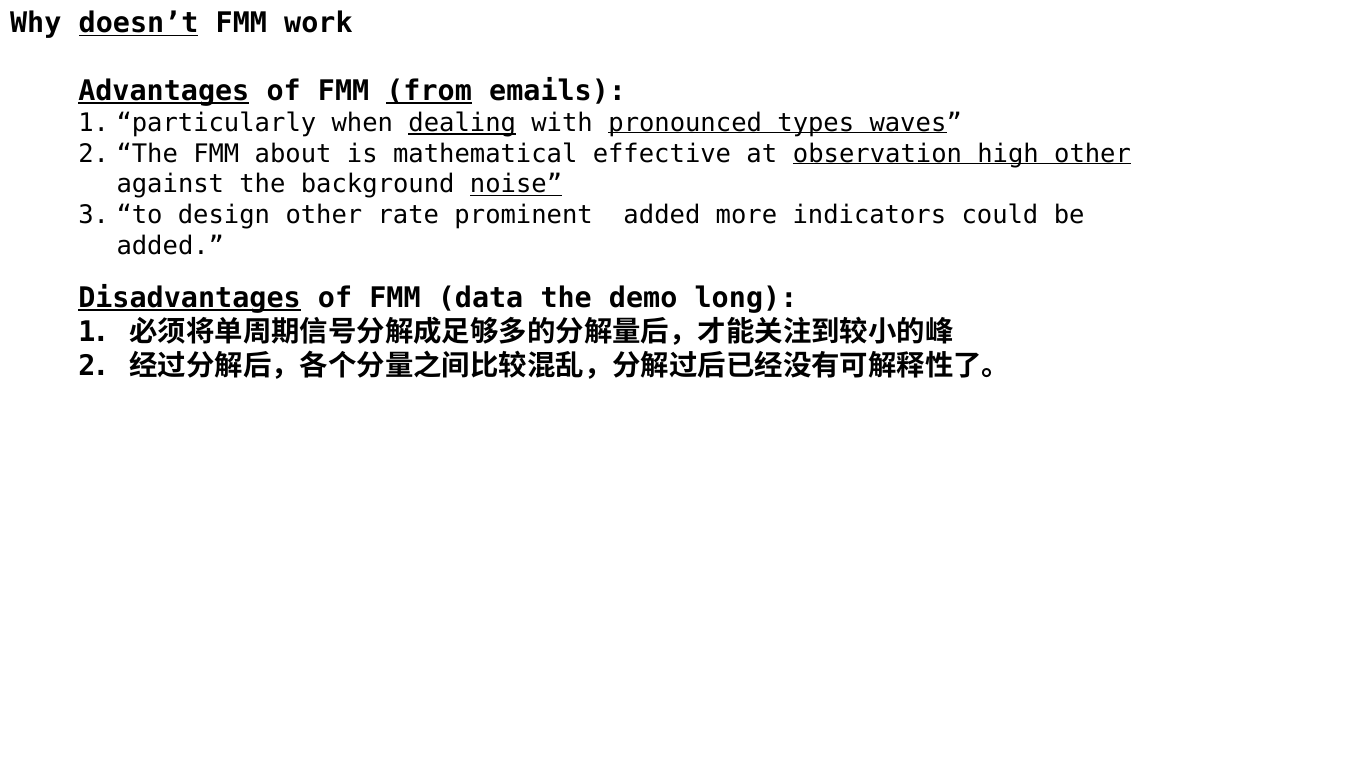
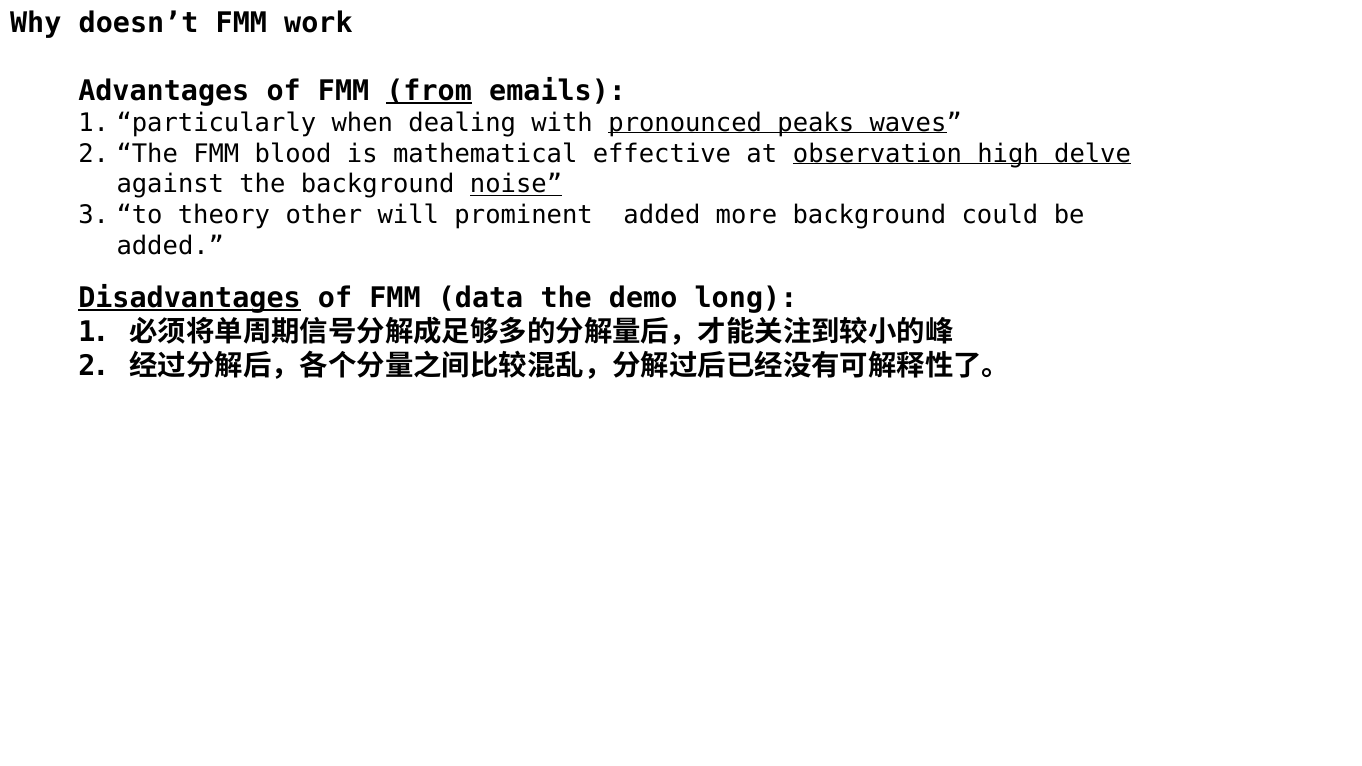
doesn’t underline: present -> none (139, 23)
Advantages underline: present -> none (164, 91)
dealing underline: present -> none (462, 123)
types: types -> peaks (816, 123)
about: about -> blood (293, 154)
high other: other -> delve (1093, 154)
design: design -> theory (224, 215)
rate: rate -> will (408, 215)
more indicators: indicators -> background (869, 215)
